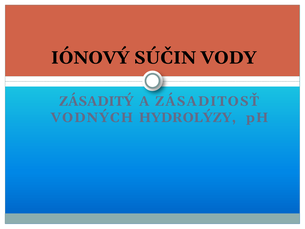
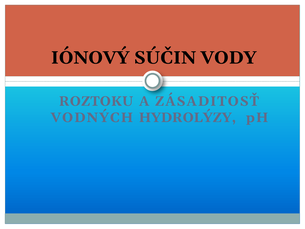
ZÁSADITÝ: ZÁSADITÝ -> ROZTOKU (96, 101)
